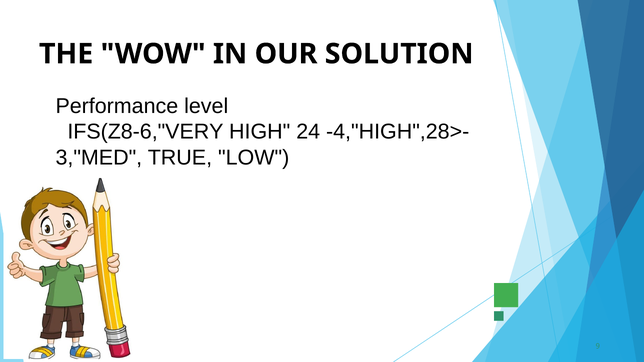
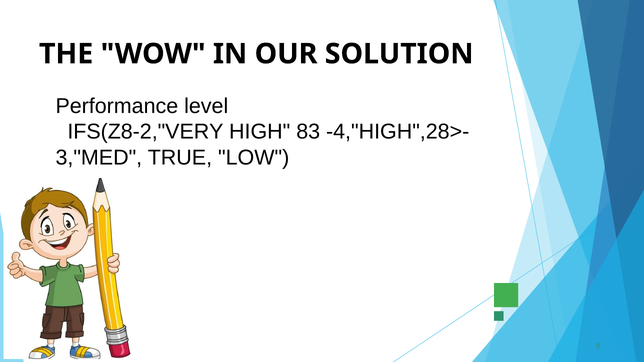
IFS(Z8-6,"VERY: IFS(Z8-6,"VERY -> IFS(Z8-2,"VERY (145, 132)
24: 24 -> 83 (308, 132)
